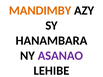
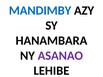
MANDIMBY colour: orange -> blue (40, 10)
